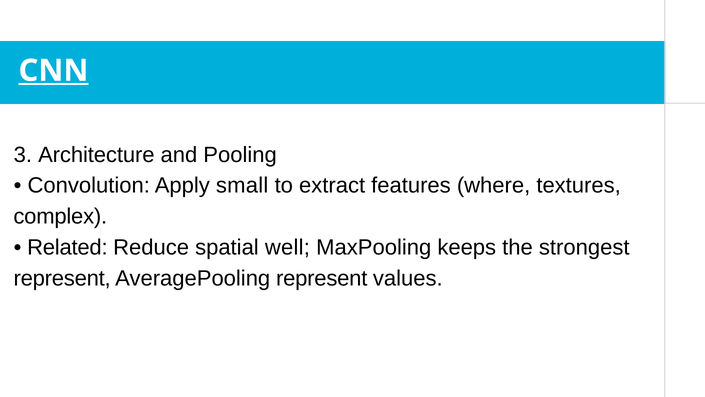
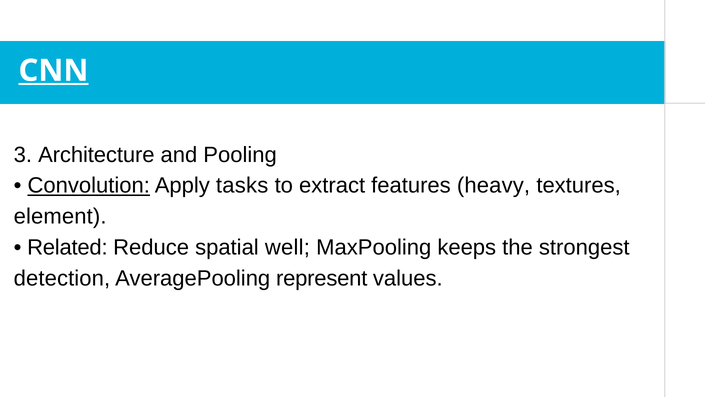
Convolution underline: none -> present (89, 185)
small: small -> tasks (242, 185)
where: where -> heavy (493, 185)
complex: complex -> element (60, 216)
represent: represent -> detection (62, 278)
